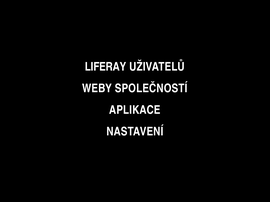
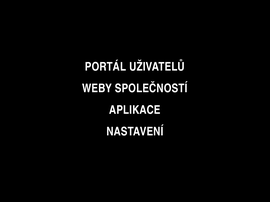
LIFERAY: LIFERAY -> PORTÁL (105, 67)
